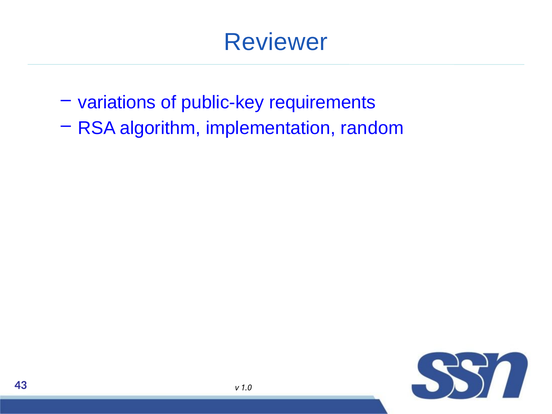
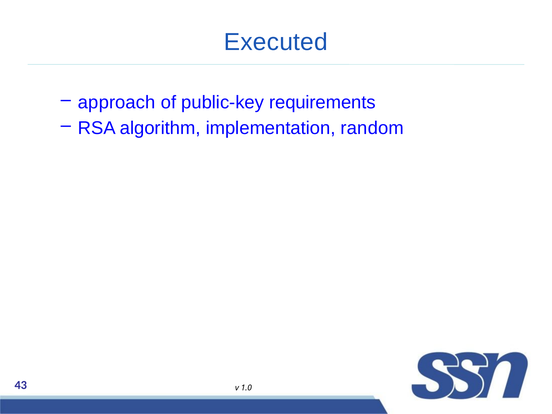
Reviewer: Reviewer -> Executed (276, 42)
variations: variations -> approach (117, 103)
